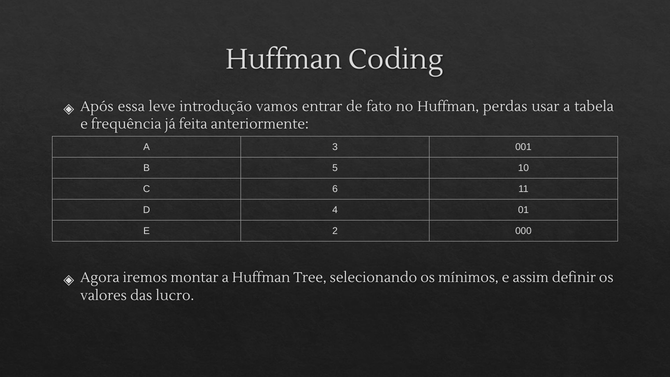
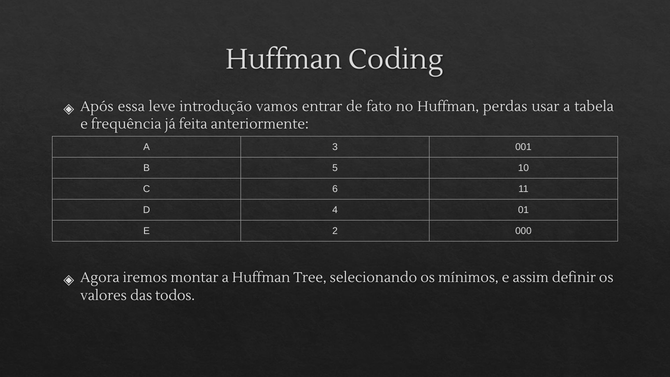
lucro: lucro -> todos (175, 295)
